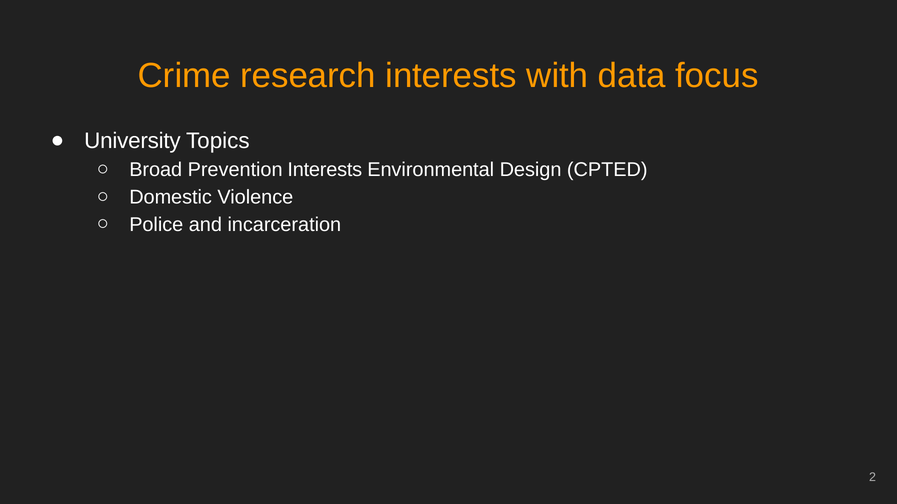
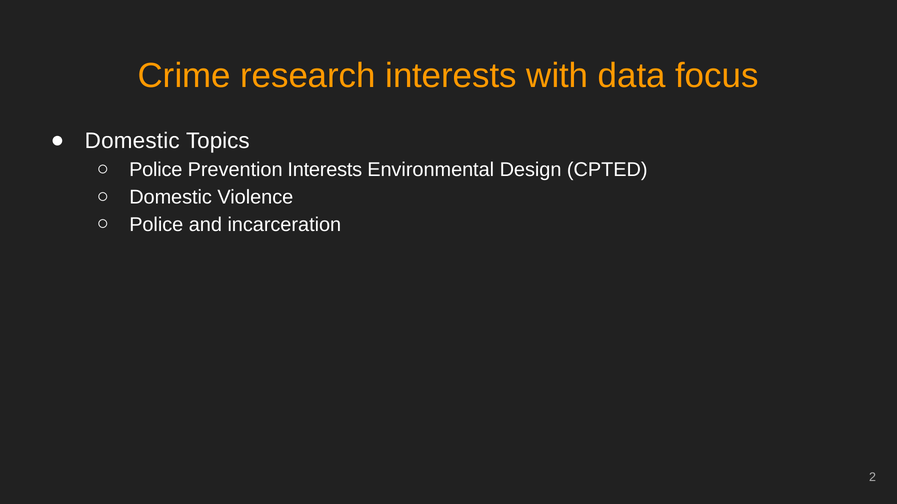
University: University -> Domestic (132, 141)
Broad: Broad -> Police (156, 170)
